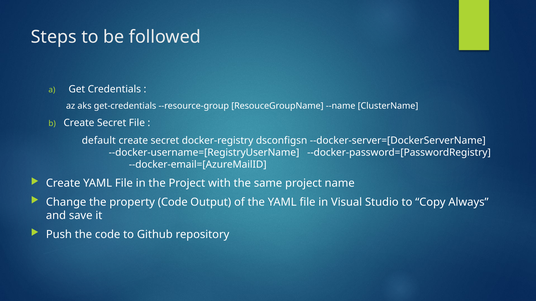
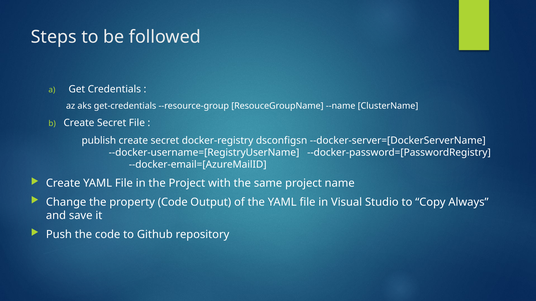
default: default -> publish (99, 141)
